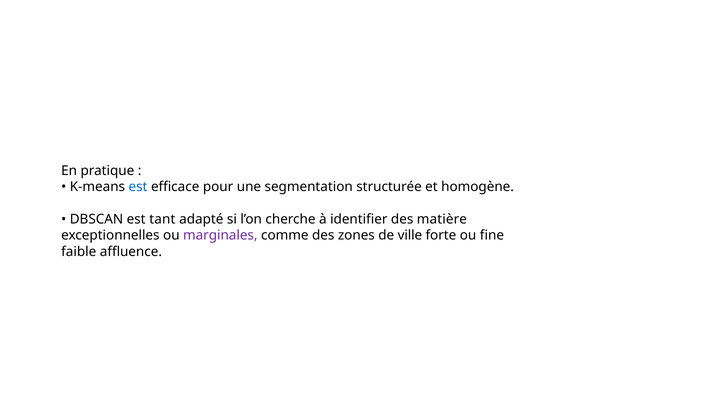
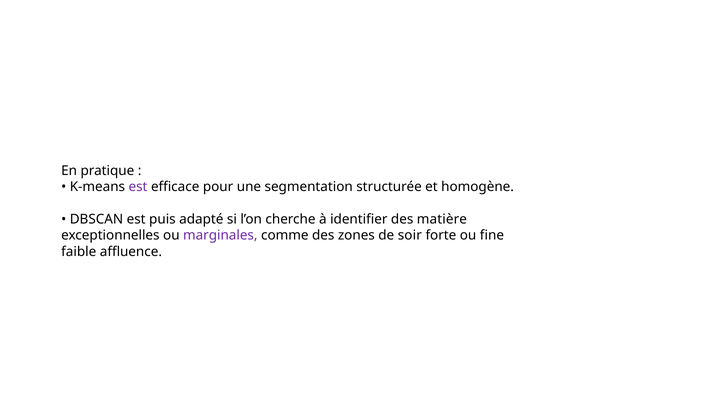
est colour: blue -> purple (138, 187)
tant: tant -> puis (162, 219)
ville: ville -> soir (410, 235)
